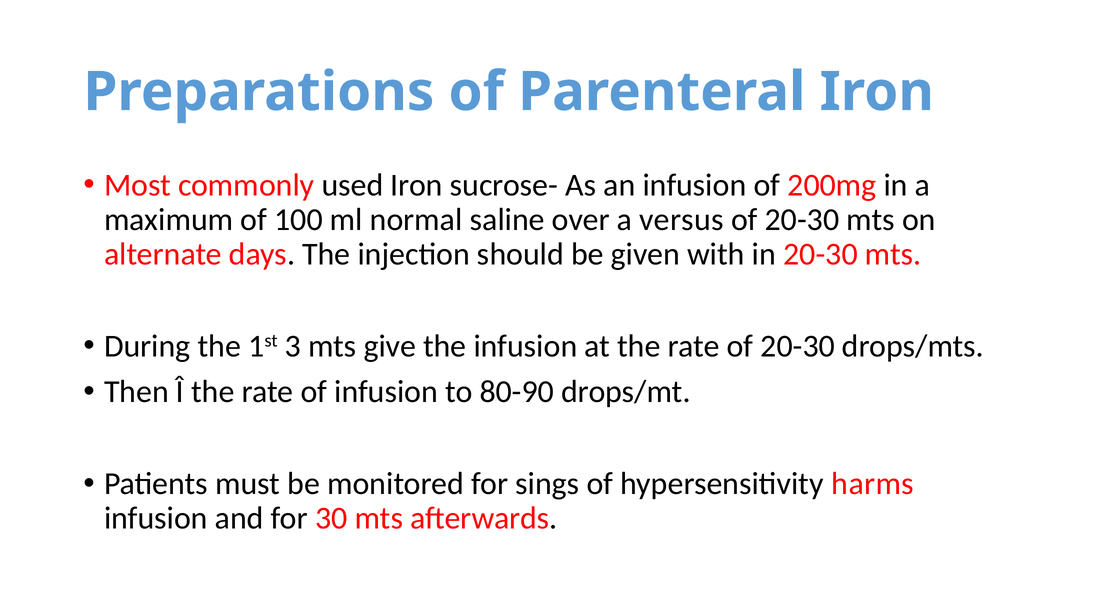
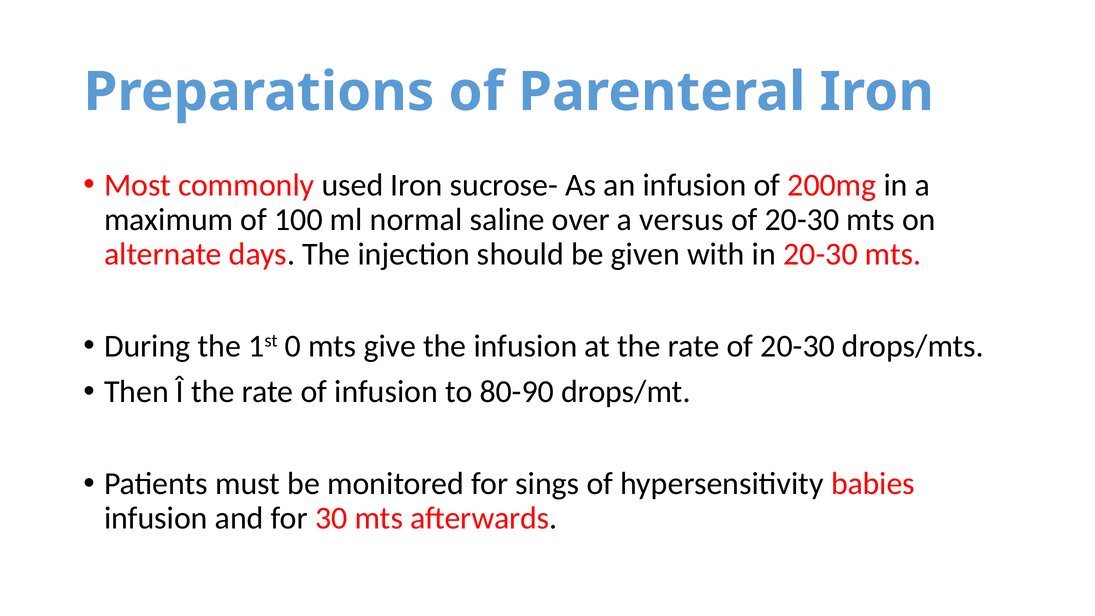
3: 3 -> 0 (293, 346)
harms: harms -> babies (873, 484)
